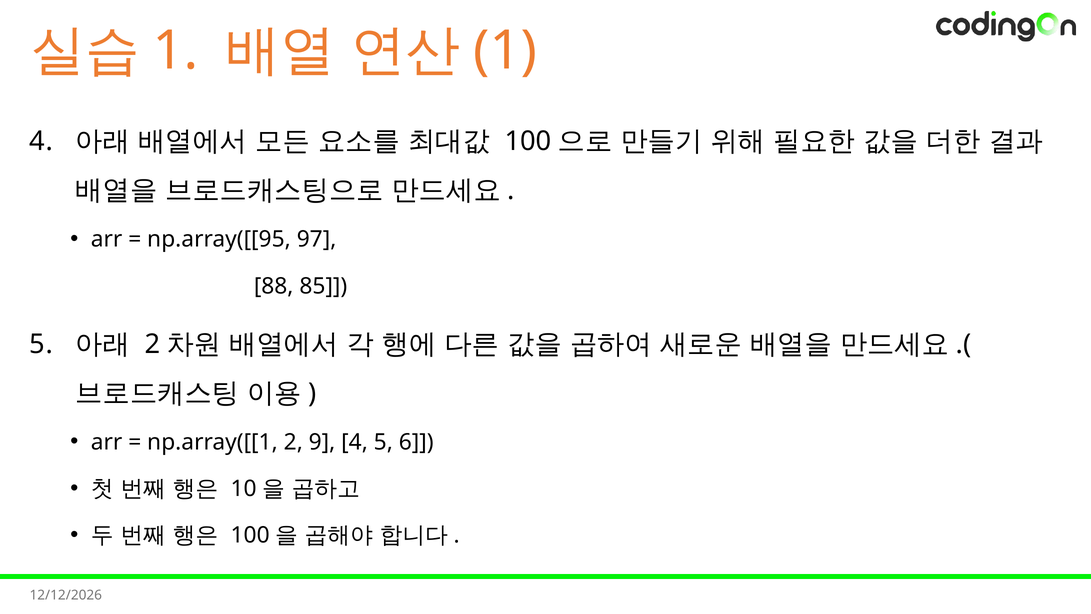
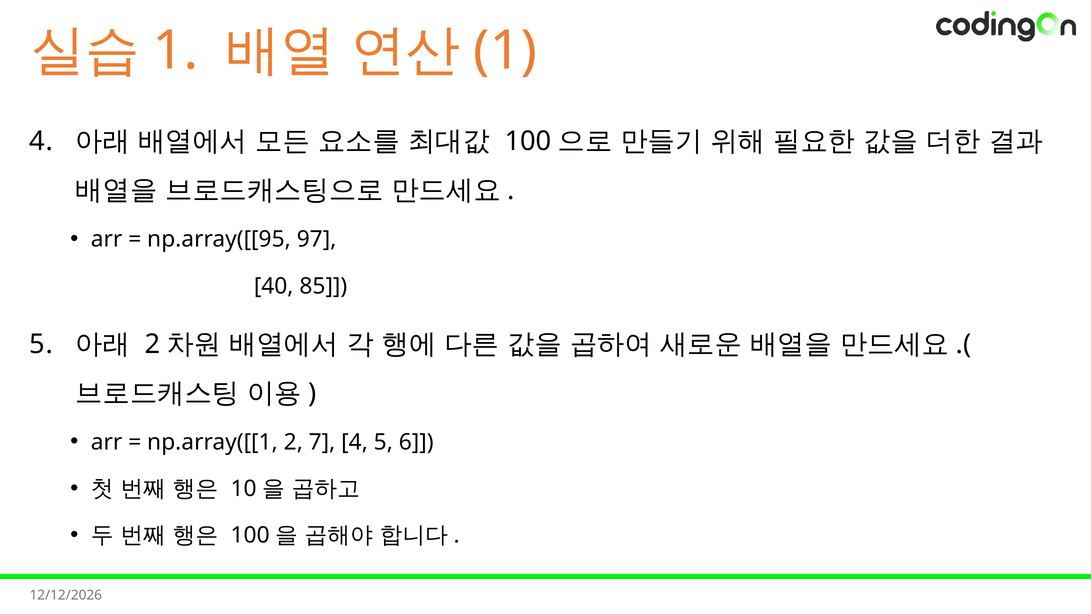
88: 88 -> 40 (274, 286)
9: 9 -> 7 (322, 442)
